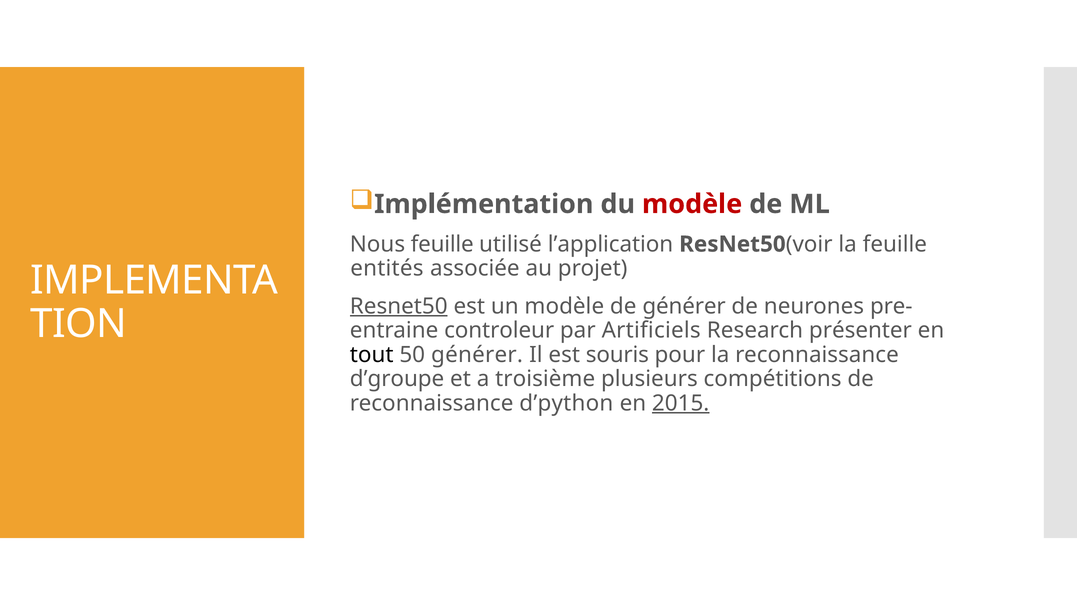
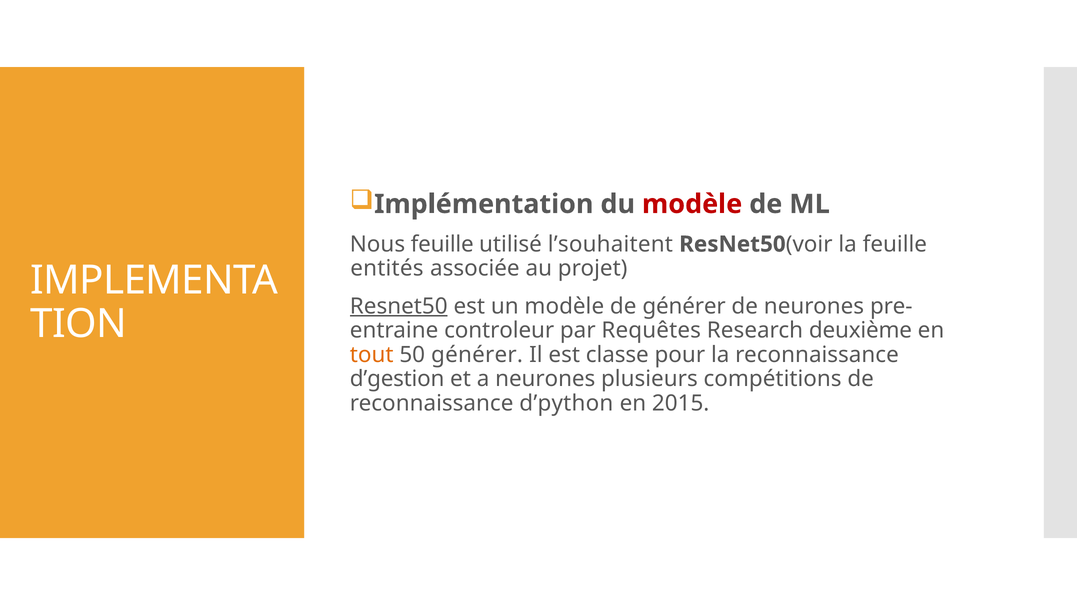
l’application: l’application -> l’souhaitent (610, 244)
Artificiels: Artificiels -> Requêtes (651, 330)
présenter: présenter -> deuxième (861, 330)
tout colour: black -> orange (372, 355)
souris: souris -> classe (617, 355)
d’groupe: d’groupe -> d’gestion (397, 379)
a troisième: troisième -> neurones (545, 379)
2015 underline: present -> none (681, 403)
